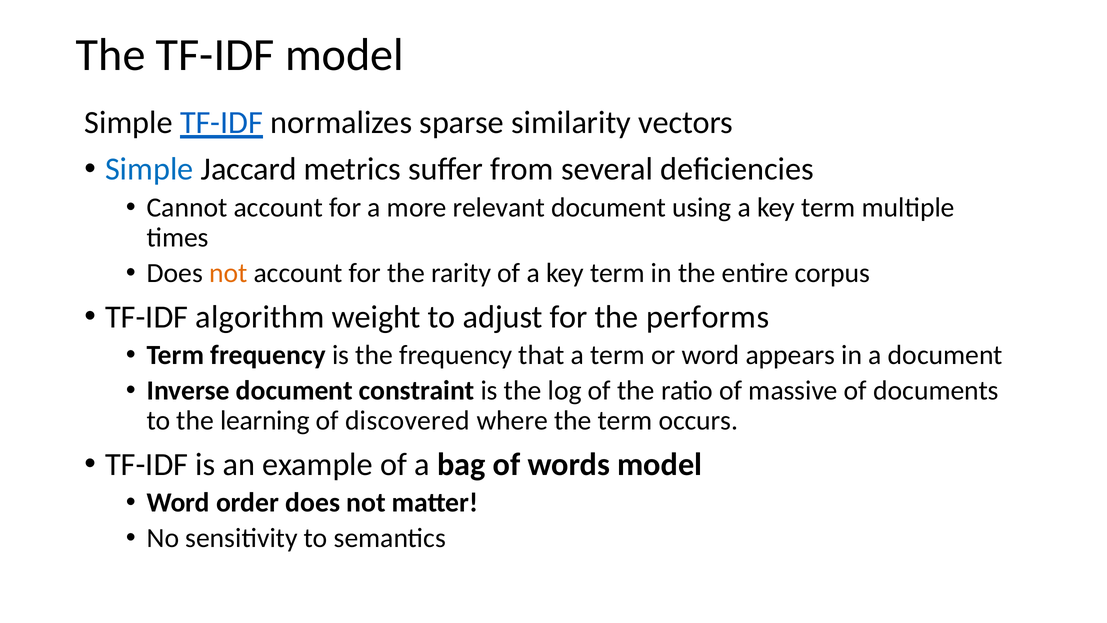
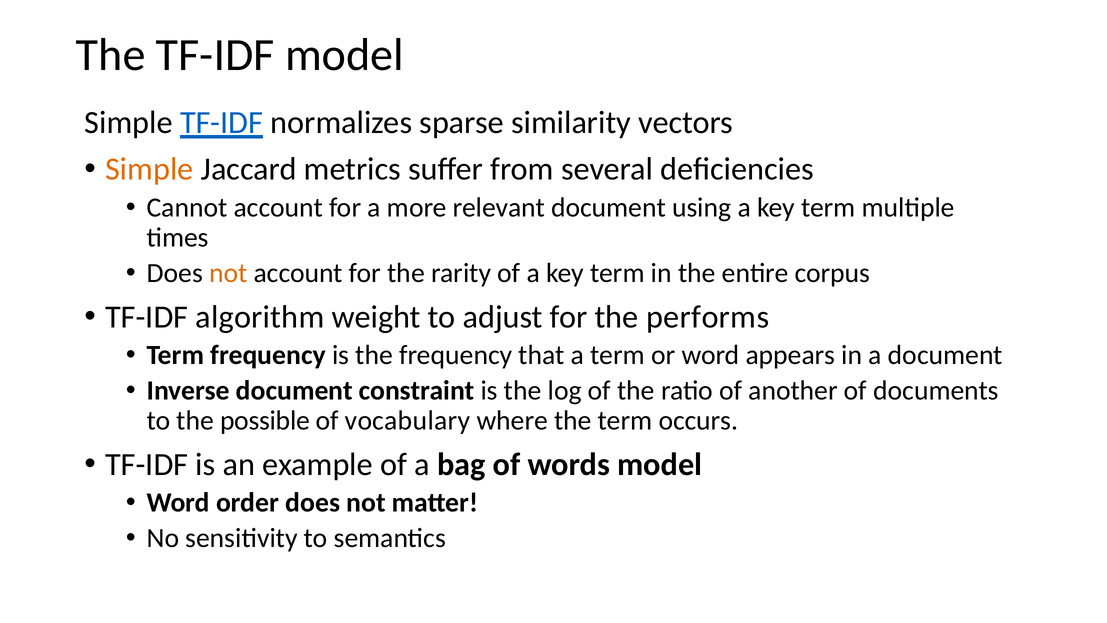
Simple colour: blue -> orange (149, 169)
massive: massive -> another (793, 390)
learning: learning -> possible (265, 420)
discovered: discovered -> vocabulary (407, 420)
